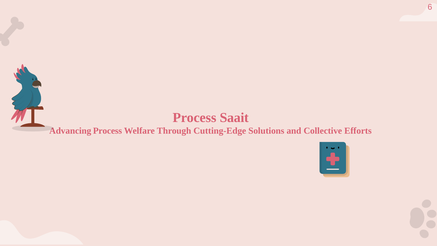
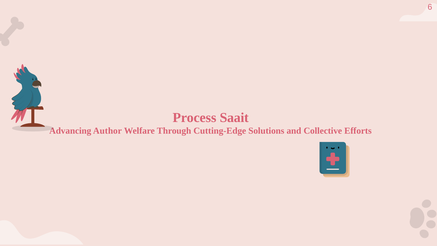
Advancing Process: Process -> Author (107, 131)
